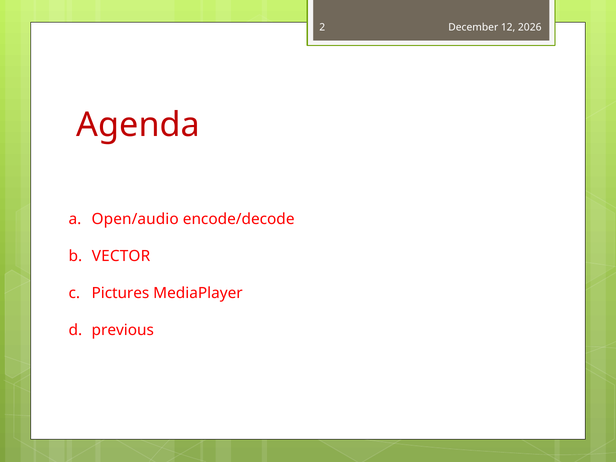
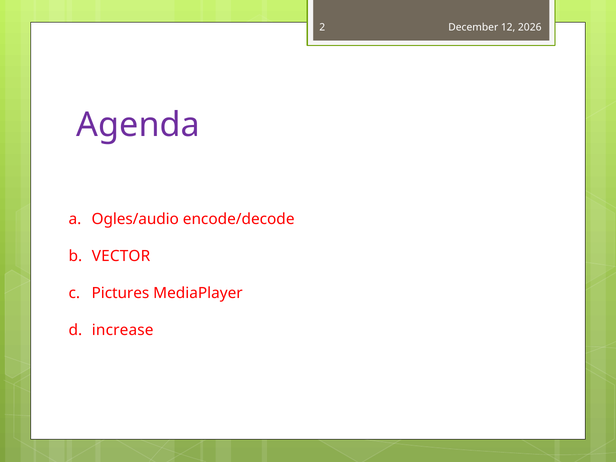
Agenda colour: red -> purple (138, 125)
Open/audio: Open/audio -> Ogles/audio (135, 219)
previous: previous -> increase (123, 330)
